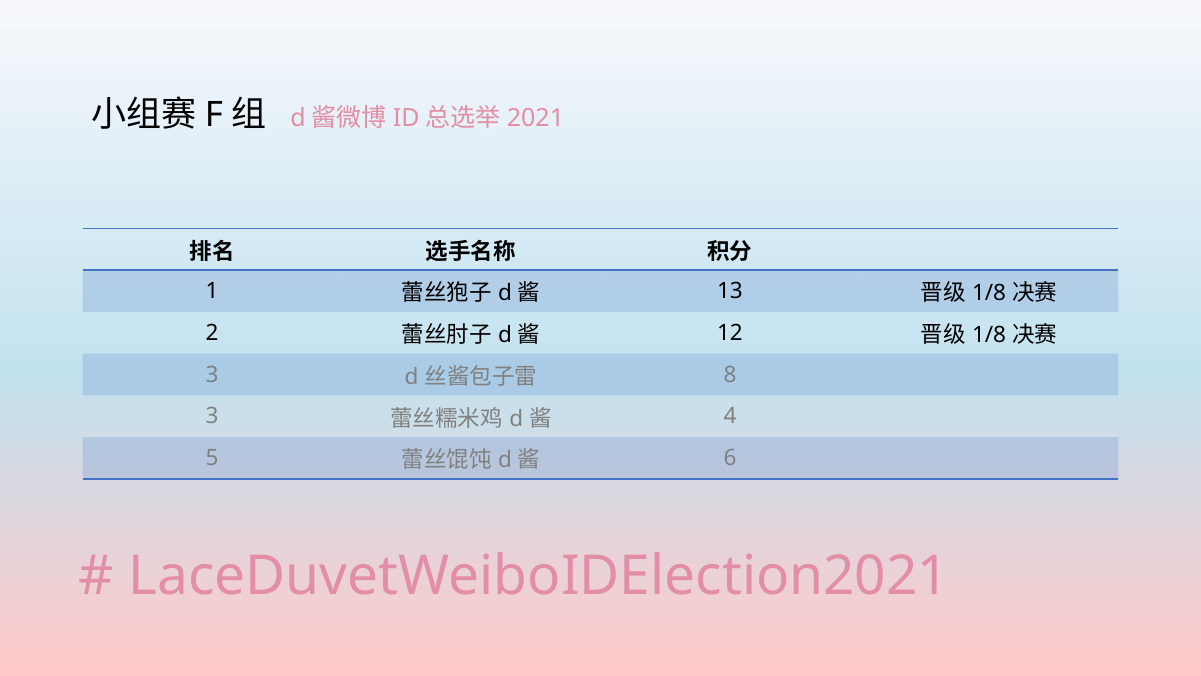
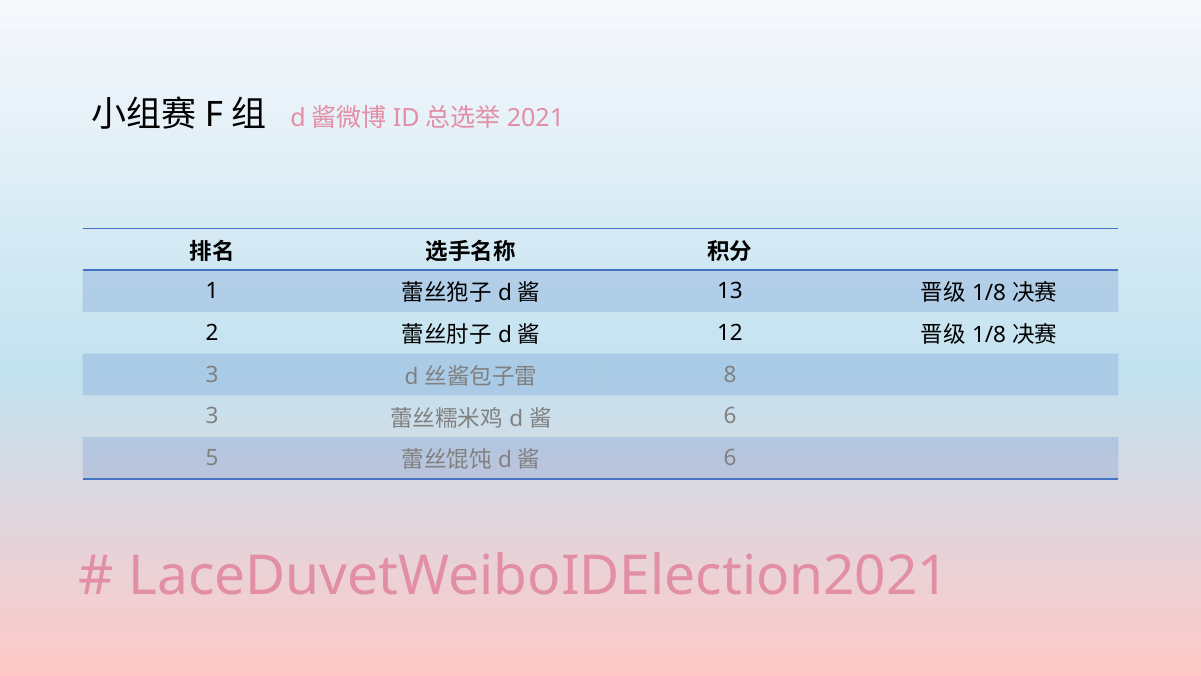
4: 4 -> 6 (730, 416)
